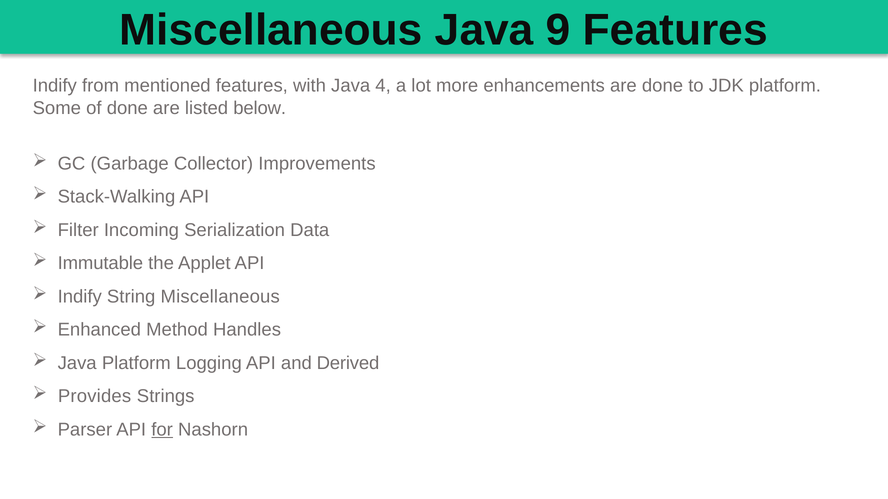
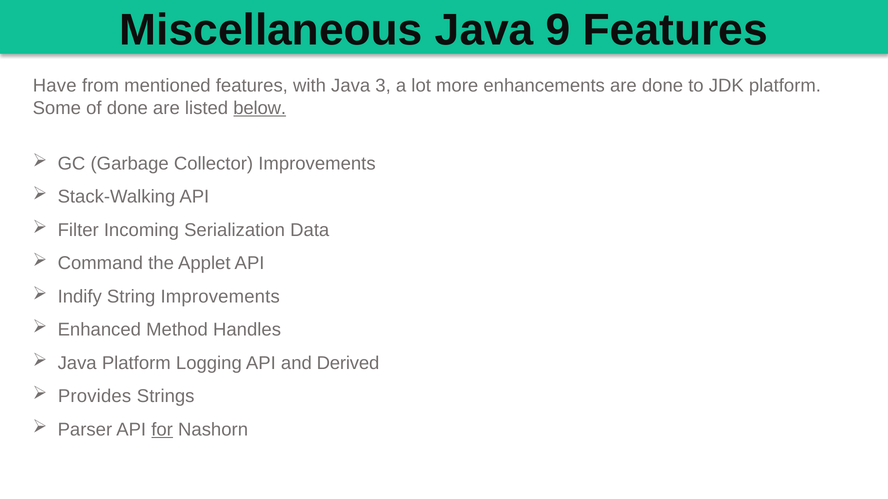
Indify: Indify -> Have (55, 86)
4: 4 -> 3 (383, 86)
below underline: none -> present (260, 108)
Immutable: Immutable -> Command (100, 264)
String Miscellaneous: Miscellaneous -> Improvements (220, 297)
